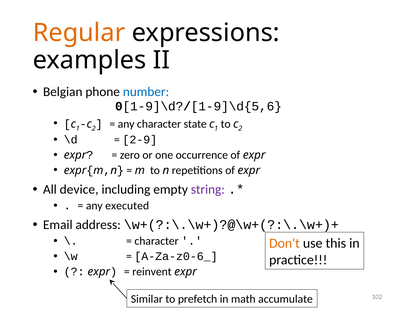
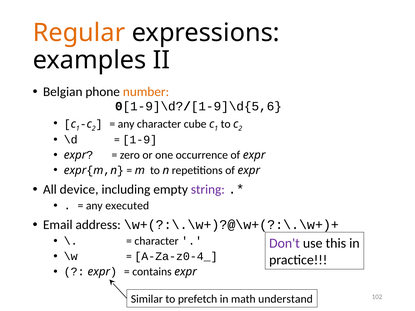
number colour: blue -> orange (146, 92)
state: state -> cube (195, 124)
2-9: 2-9 -> 1-9 (140, 140)
Don't colour: orange -> purple (284, 244)
A-Za-z0-6_: A-Za-z0-6_ -> A-Za-z0-4_ (176, 257)
reinvent: reinvent -> contains (152, 272)
accumulate: accumulate -> understand (286, 299)
